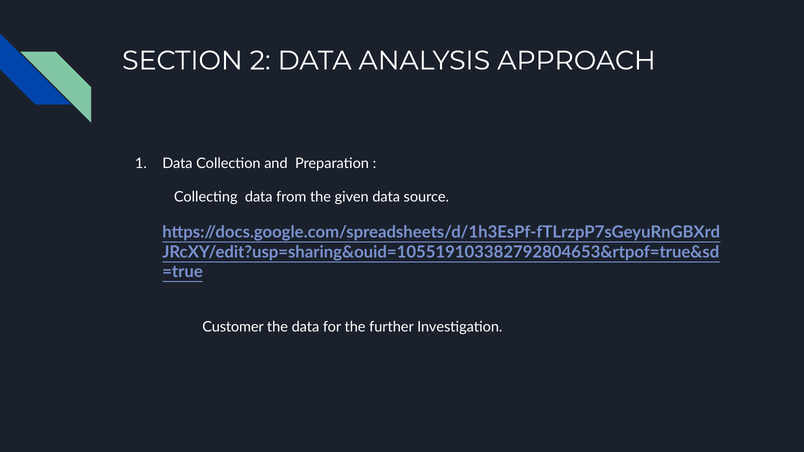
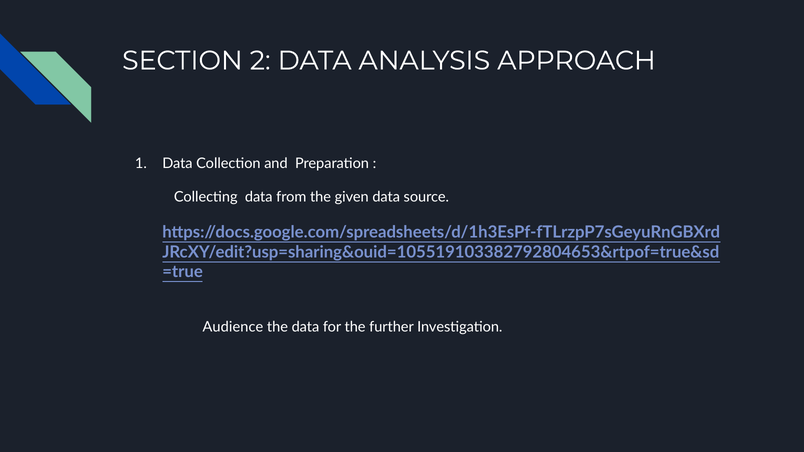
Customer: Customer -> Audience (233, 327)
